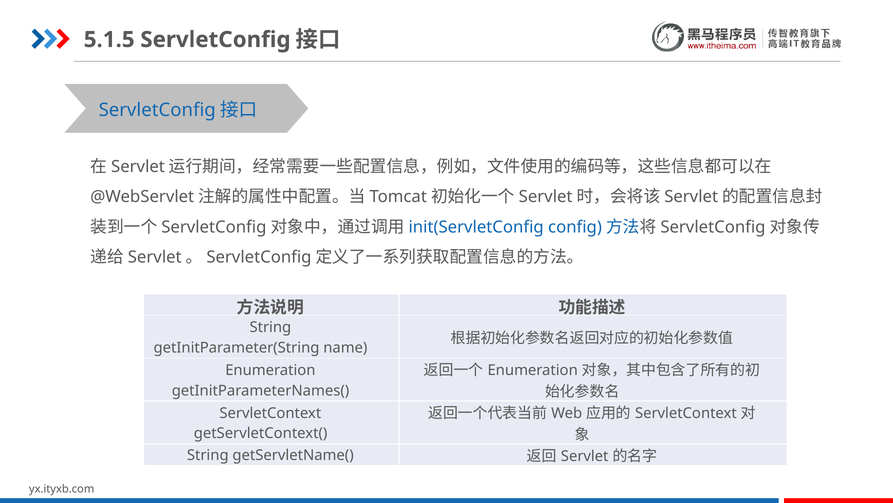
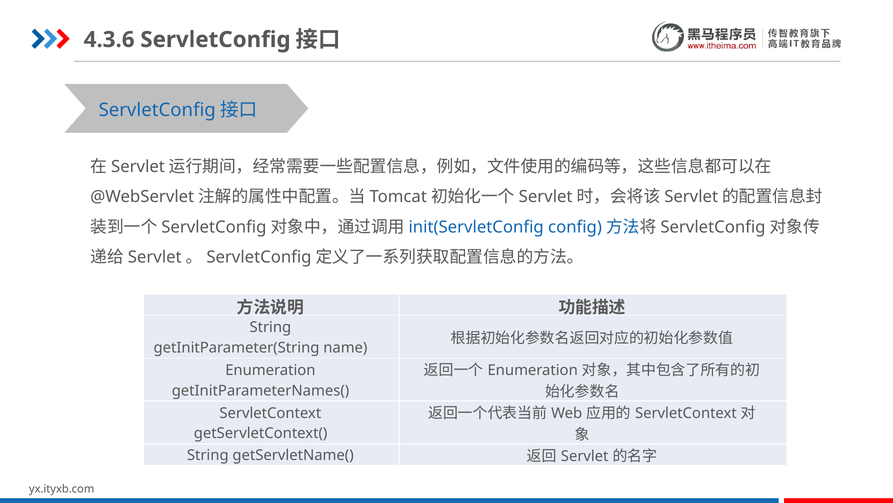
5.1.5: 5.1.5 -> 4.3.6 (109, 40)
